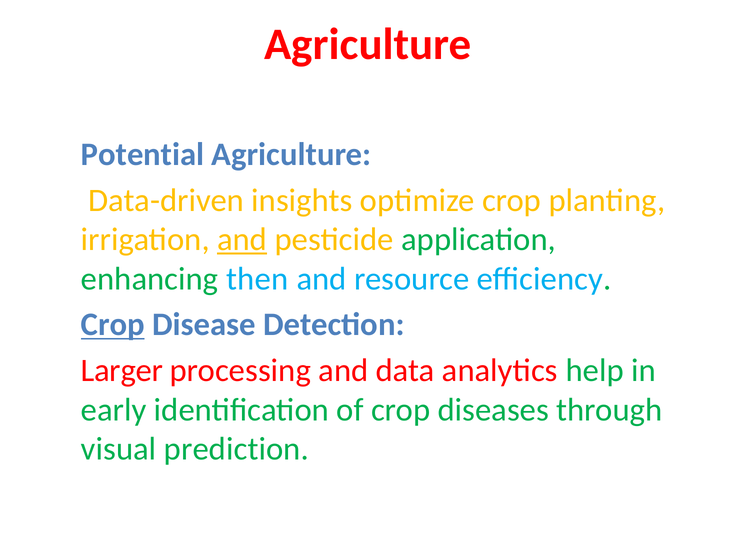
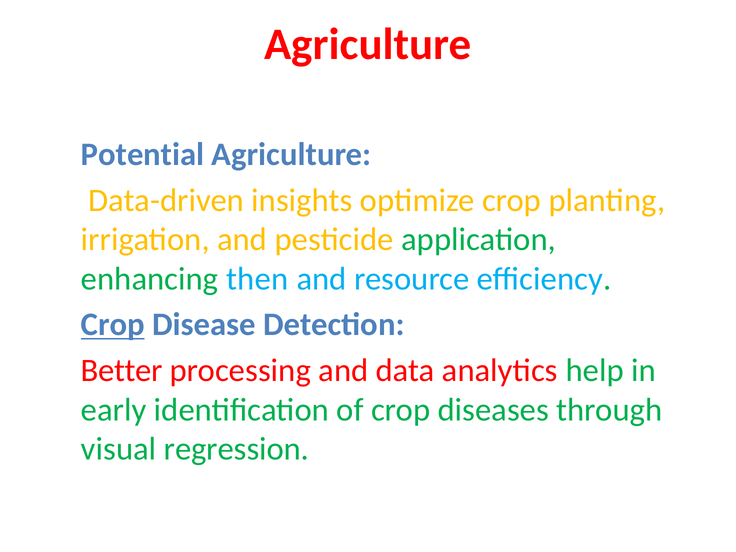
and underline: present -> none (242, 240)
Larger: Larger -> Better (122, 371)
prediction: prediction -> regression (236, 449)
